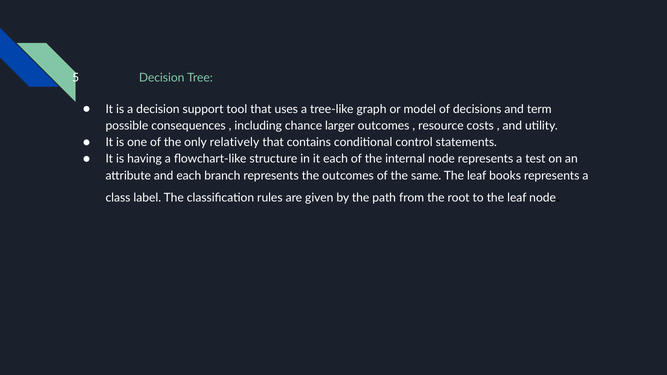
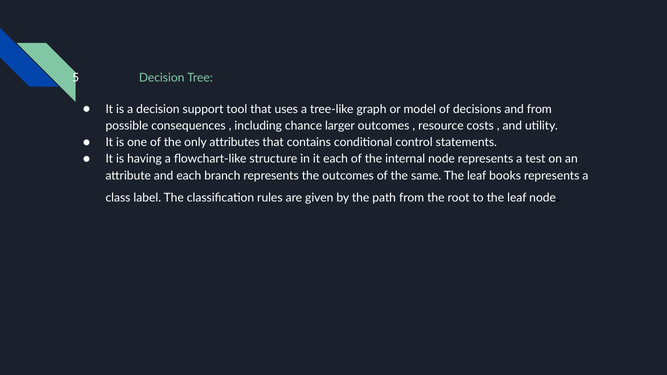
and term: term -> from (539, 109)
relatively: relatively -> attributes (235, 142)
